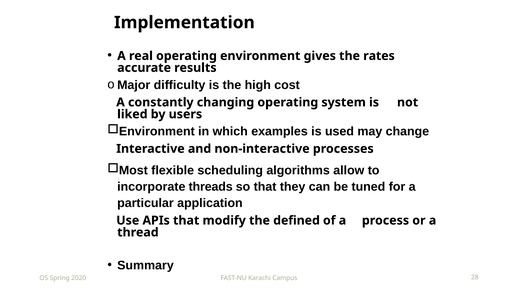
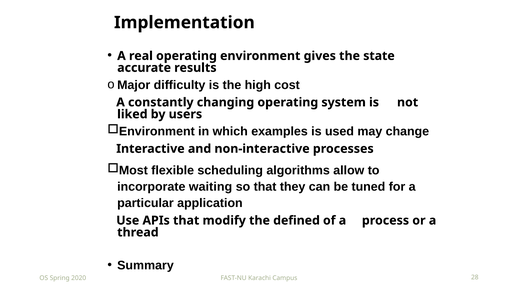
rates: rates -> state (379, 56)
threads: threads -> waiting (211, 187)
